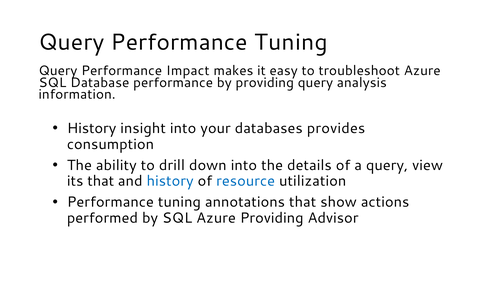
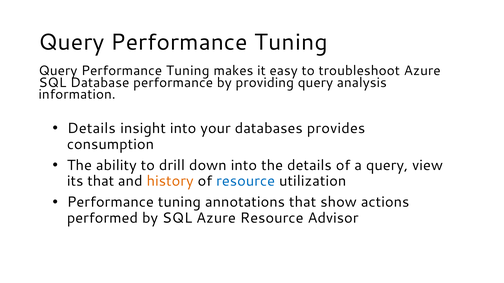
Impact: Impact -> Tuning (188, 71)
History: History -> Details (91, 129)
history colour: blue -> orange (170, 181)
Azure Providing: Providing -> Resource (272, 218)
